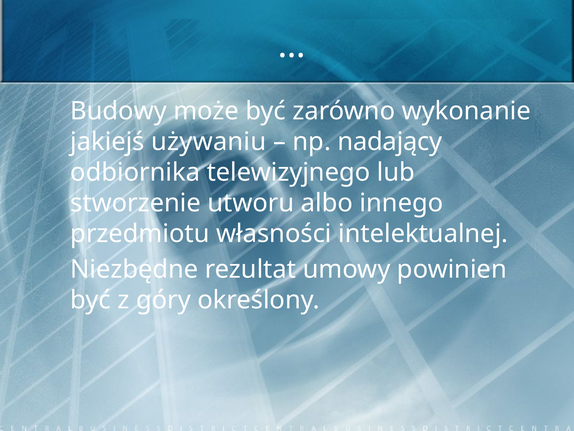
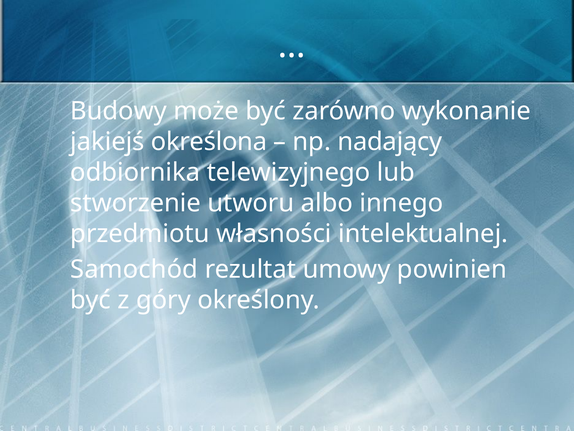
używaniu: używaniu -> określona (209, 141)
Niezbędne: Niezbędne -> Samochód (134, 269)
